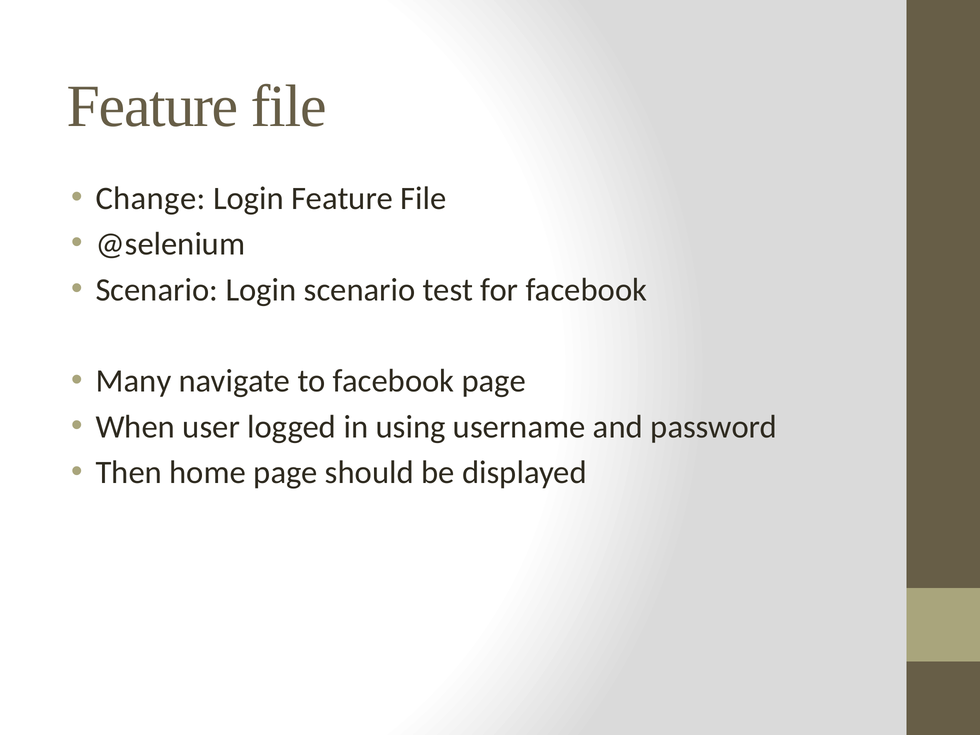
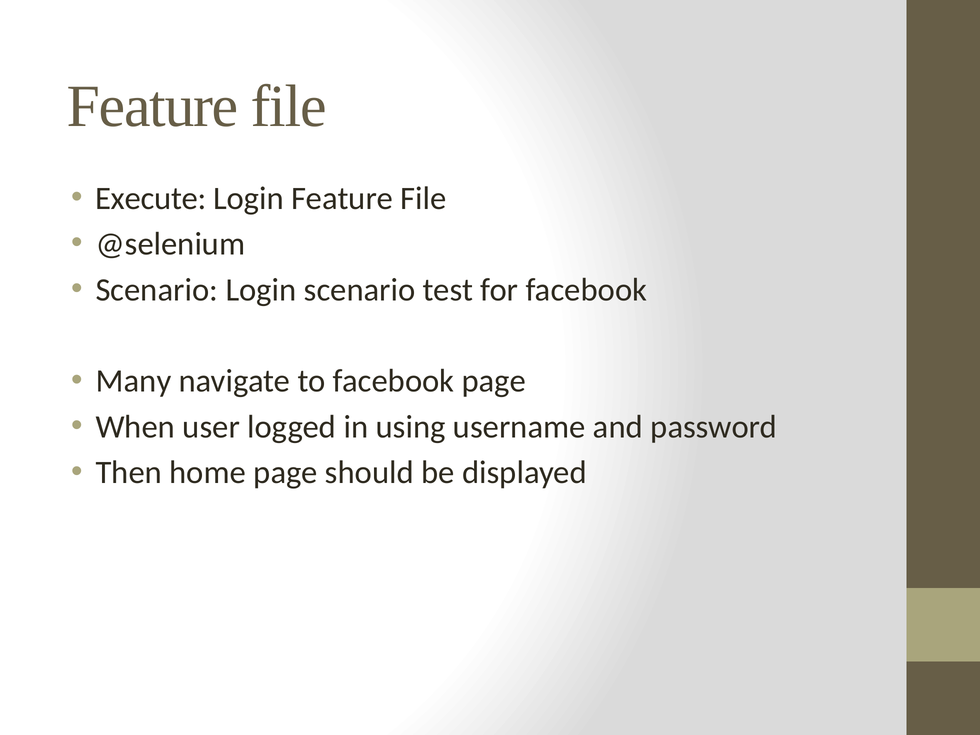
Change: Change -> Execute (151, 198)
